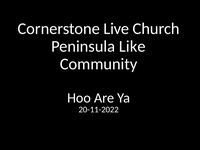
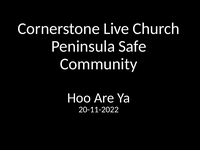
Like: Like -> Safe (132, 46)
